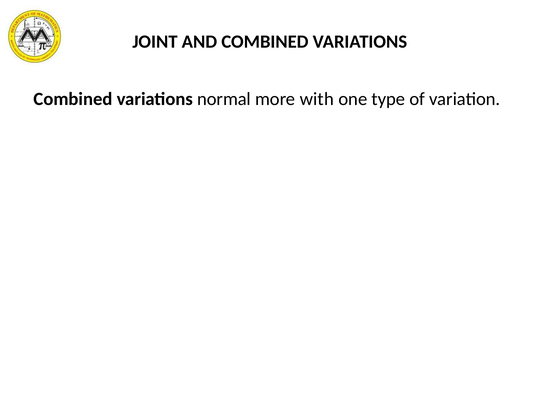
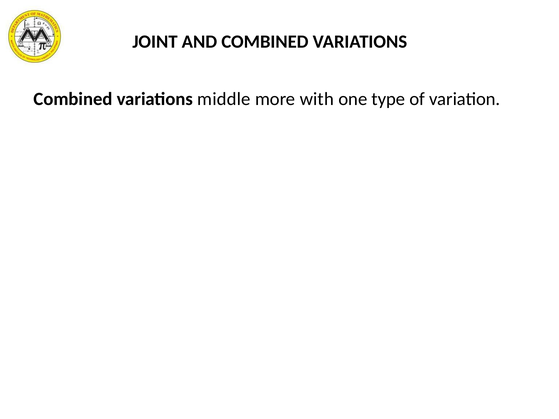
normal: normal -> middle (224, 99)
